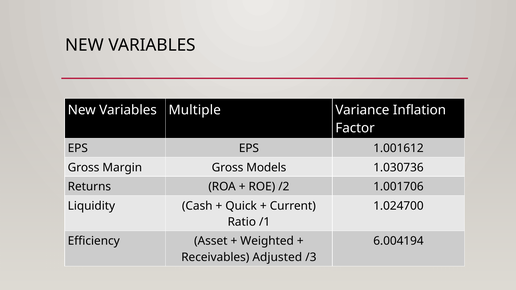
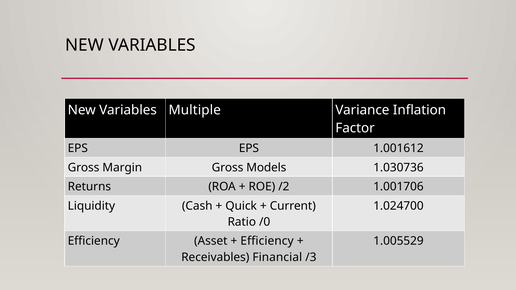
/1: /1 -> /0 (265, 222)
Weighted: Weighted -> Efficiency (267, 241)
6.004194: 6.004194 -> 1.005529 (398, 241)
Adjusted: Adjusted -> Financial (277, 257)
